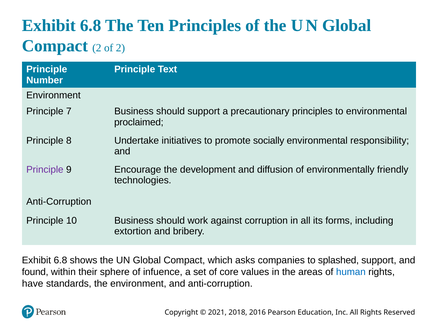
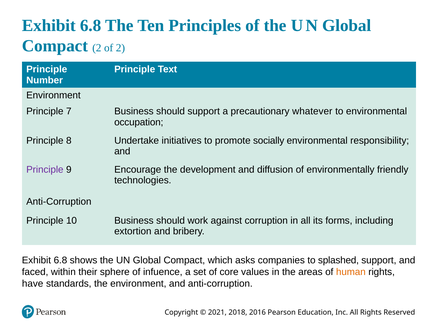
precautionary principles: principles -> whatever (312, 112)
proclaimed: proclaimed -> occupation (139, 122)
found: found -> faced (35, 272)
human colour: blue -> orange (351, 272)
